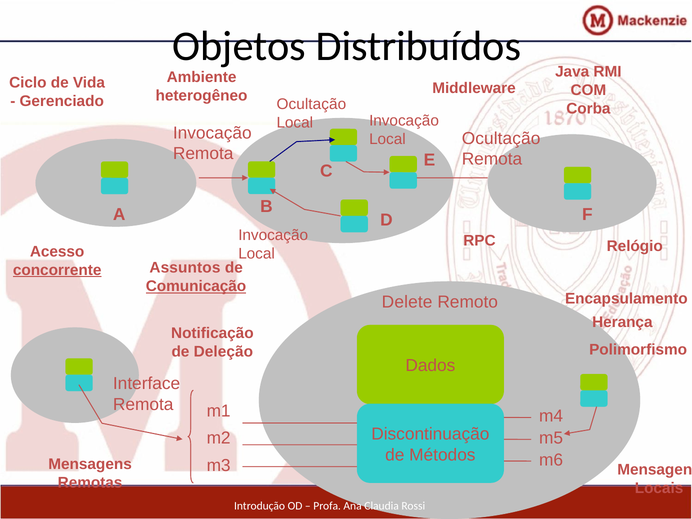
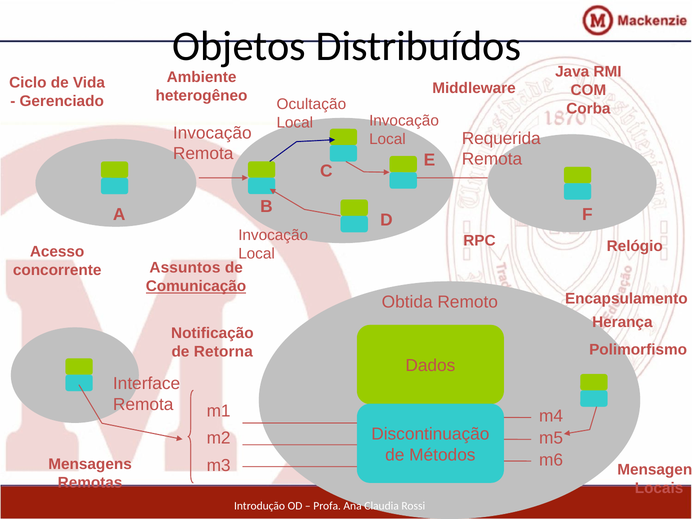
Ocultação: Ocultação -> Requerida (501, 138)
concorrente underline: present -> none (57, 270)
Delete: Delete -> Obtida (407, 302)
Deleção: Deleção -> Retorna (223, 352)
